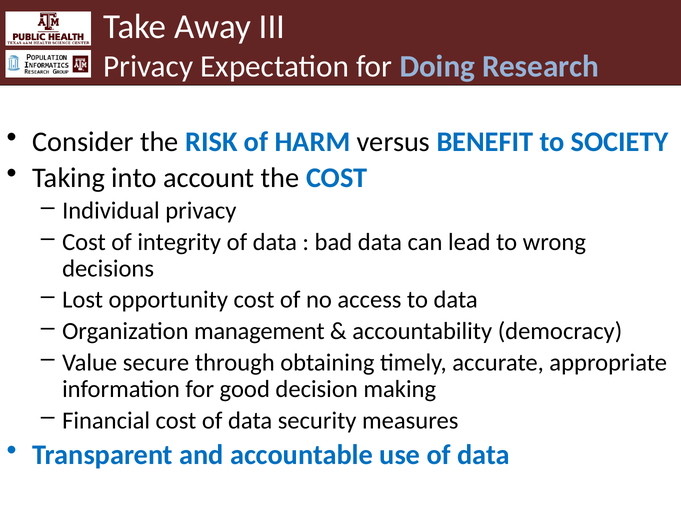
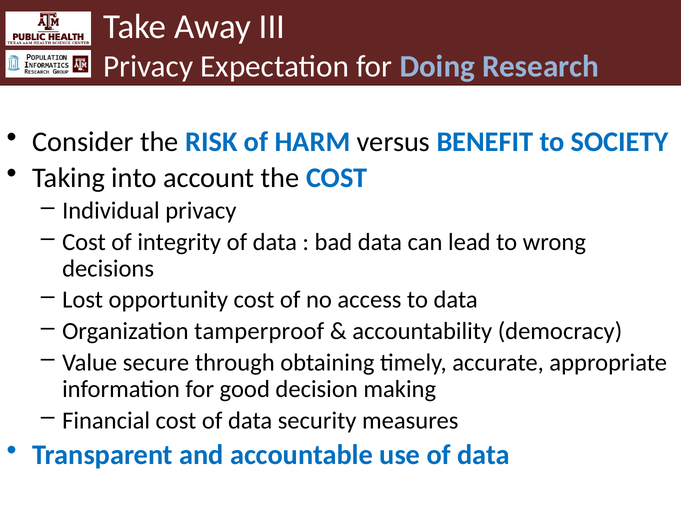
management: management -> tamperproof (259, 331)
